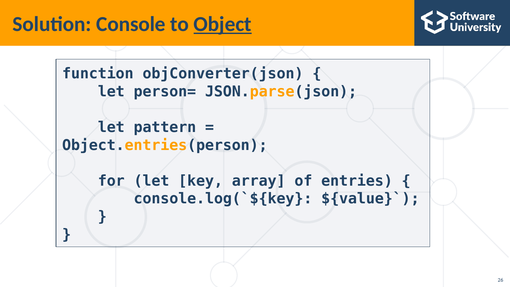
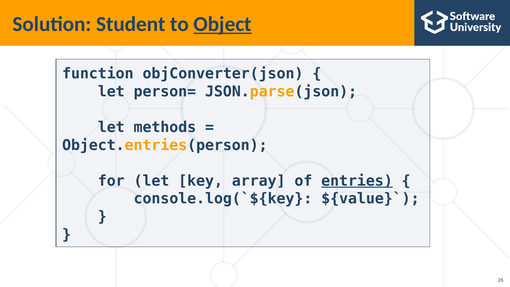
Console: Console -> Student (131, 24)
pattern: pattern -> methods (165, 127)
entries underline: none -> present (357, 181)
